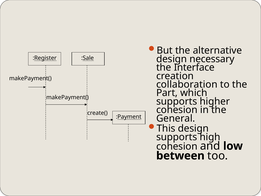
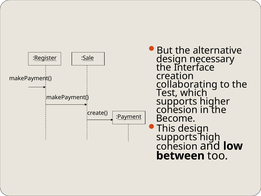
collaboration: collaboration -> collaborating (187, 84)
Part: Part -> Test (167, 93)
General: General -> Become (176, 118)
